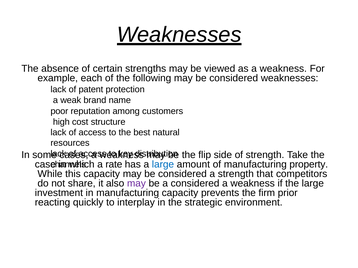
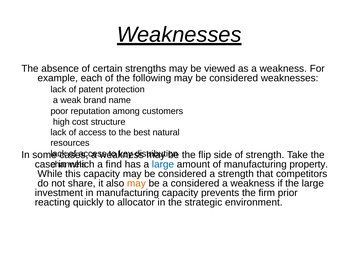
rate: rate -> find (114, 165)
may colour: purple -> orange (136, 184)
interplay: interplay -> allocator (136, 203)
